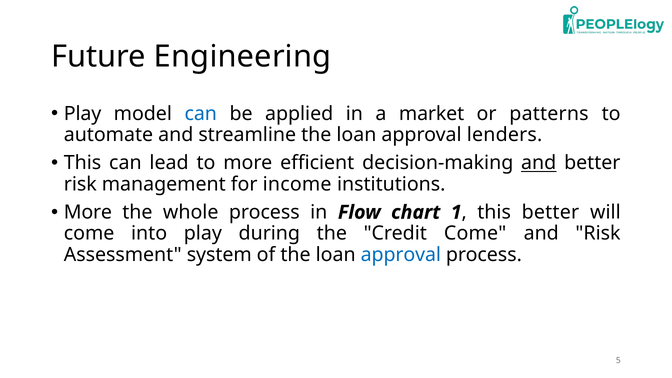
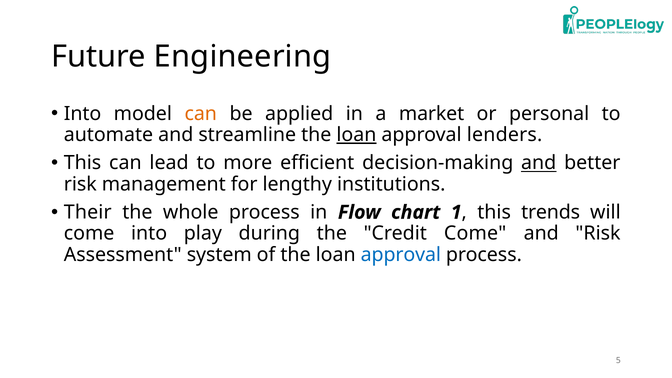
Play: Play -> Into (83, 114)
can colour: blue -> orange (201, 114)
patterns: patterns -> personal (549, 114)
loan underline: none -> present (356, 135)
income: income -> lengthy (297, 184)
More: More -> Their (88, 212)
this better: better -> trends (551, 212)
